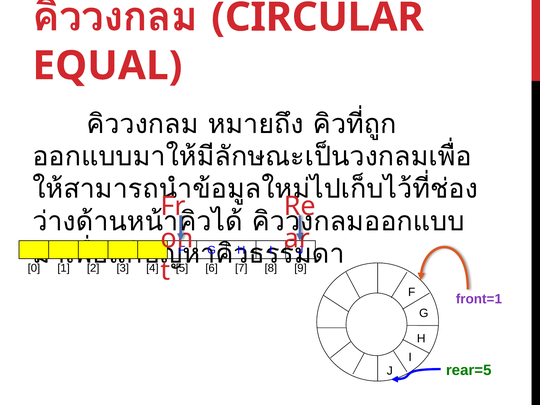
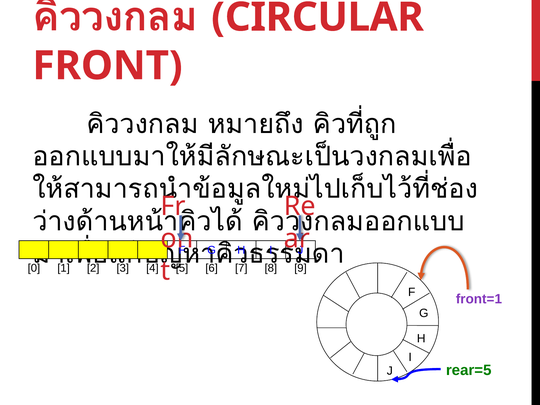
EQUAL: EQUAL -> FRONT (108, 66)
